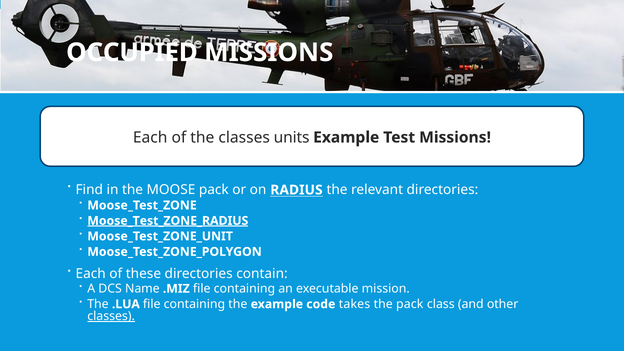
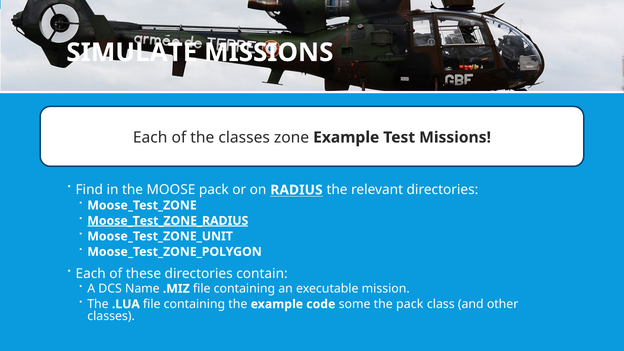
OCCUPIED: OCCUPIED -> SIMULATE (132, 52)
units: units -> zone (292, 137)
takes: takes -> some (355, 304)
classes underline: present -> none (111, 316)
